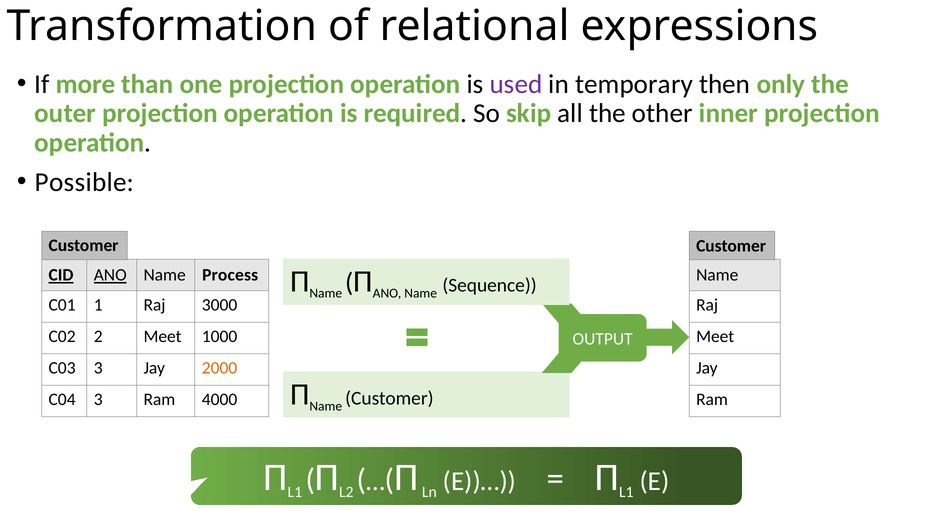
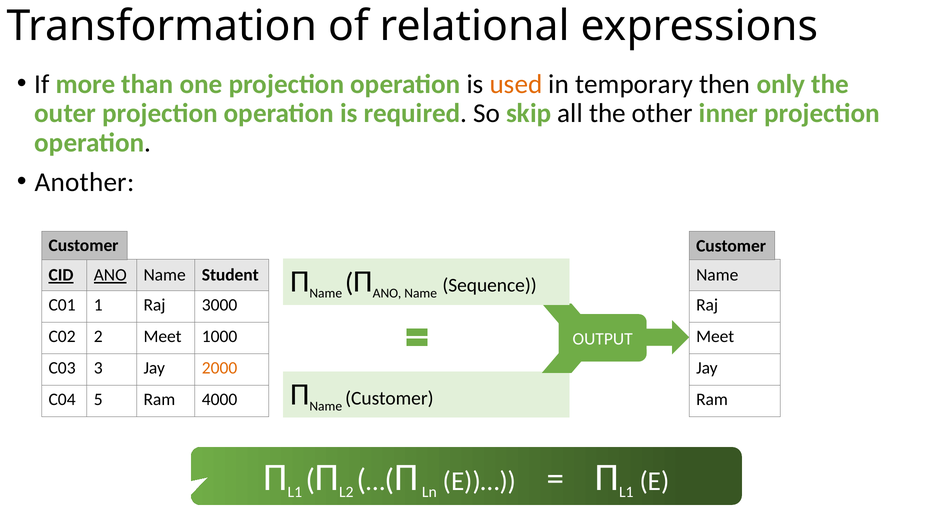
used colour: purple -> orange (516, 84)
Possible: Possible -> Another (85, 182)
Process: Process -> Student (230, 275)
C04 3: 3 -> 5 (98, 399)
